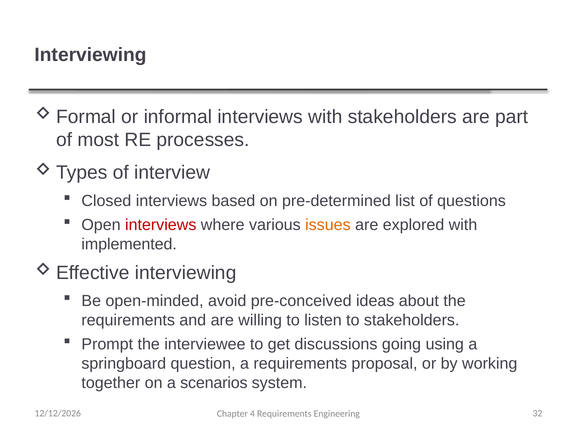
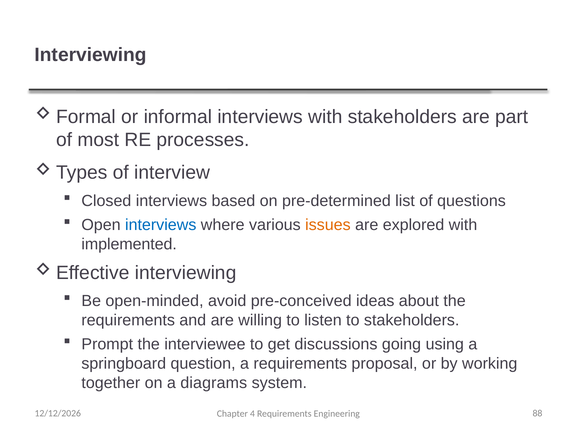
interviews colour: red -> blue (161, 225)
scenarios: scenarios -> diagrams (214, 383)
32: 32 -> 88 (538, 413)
